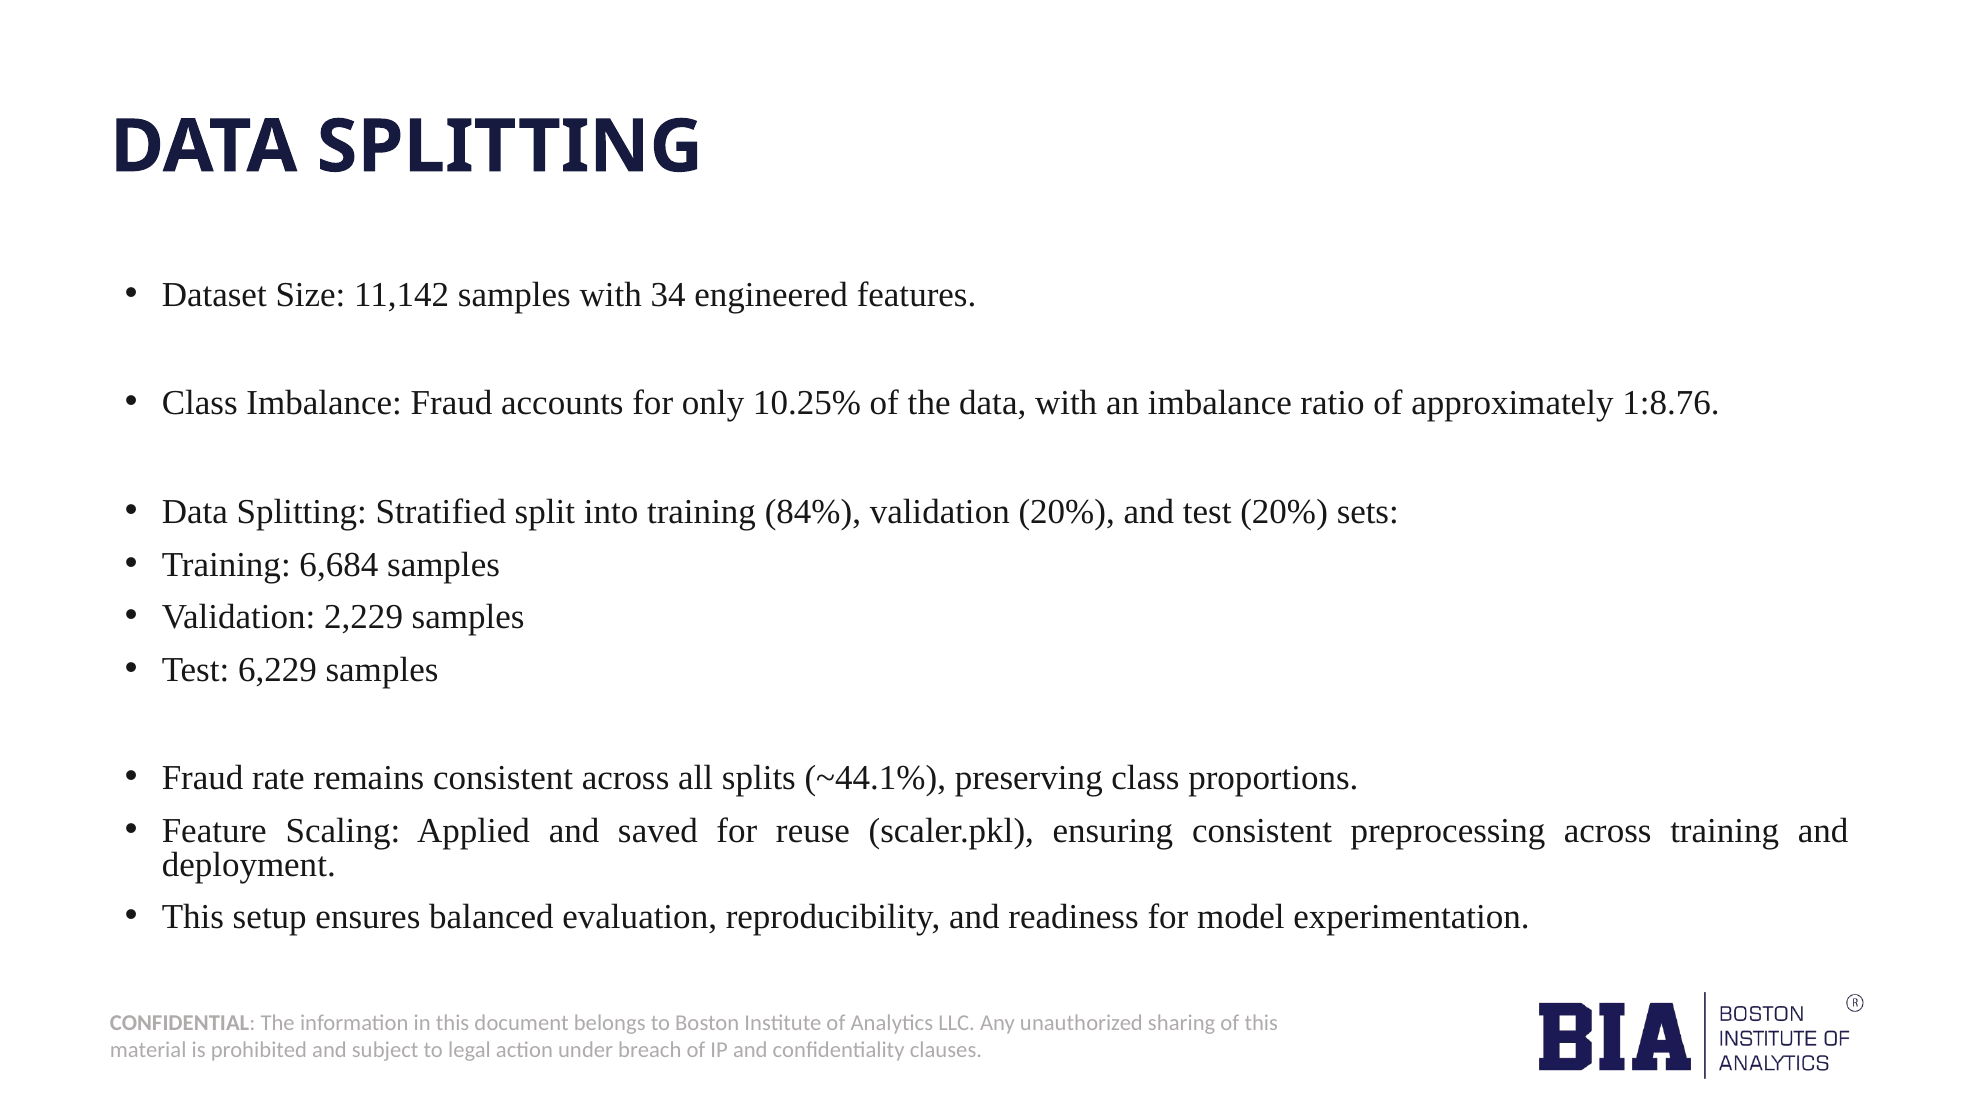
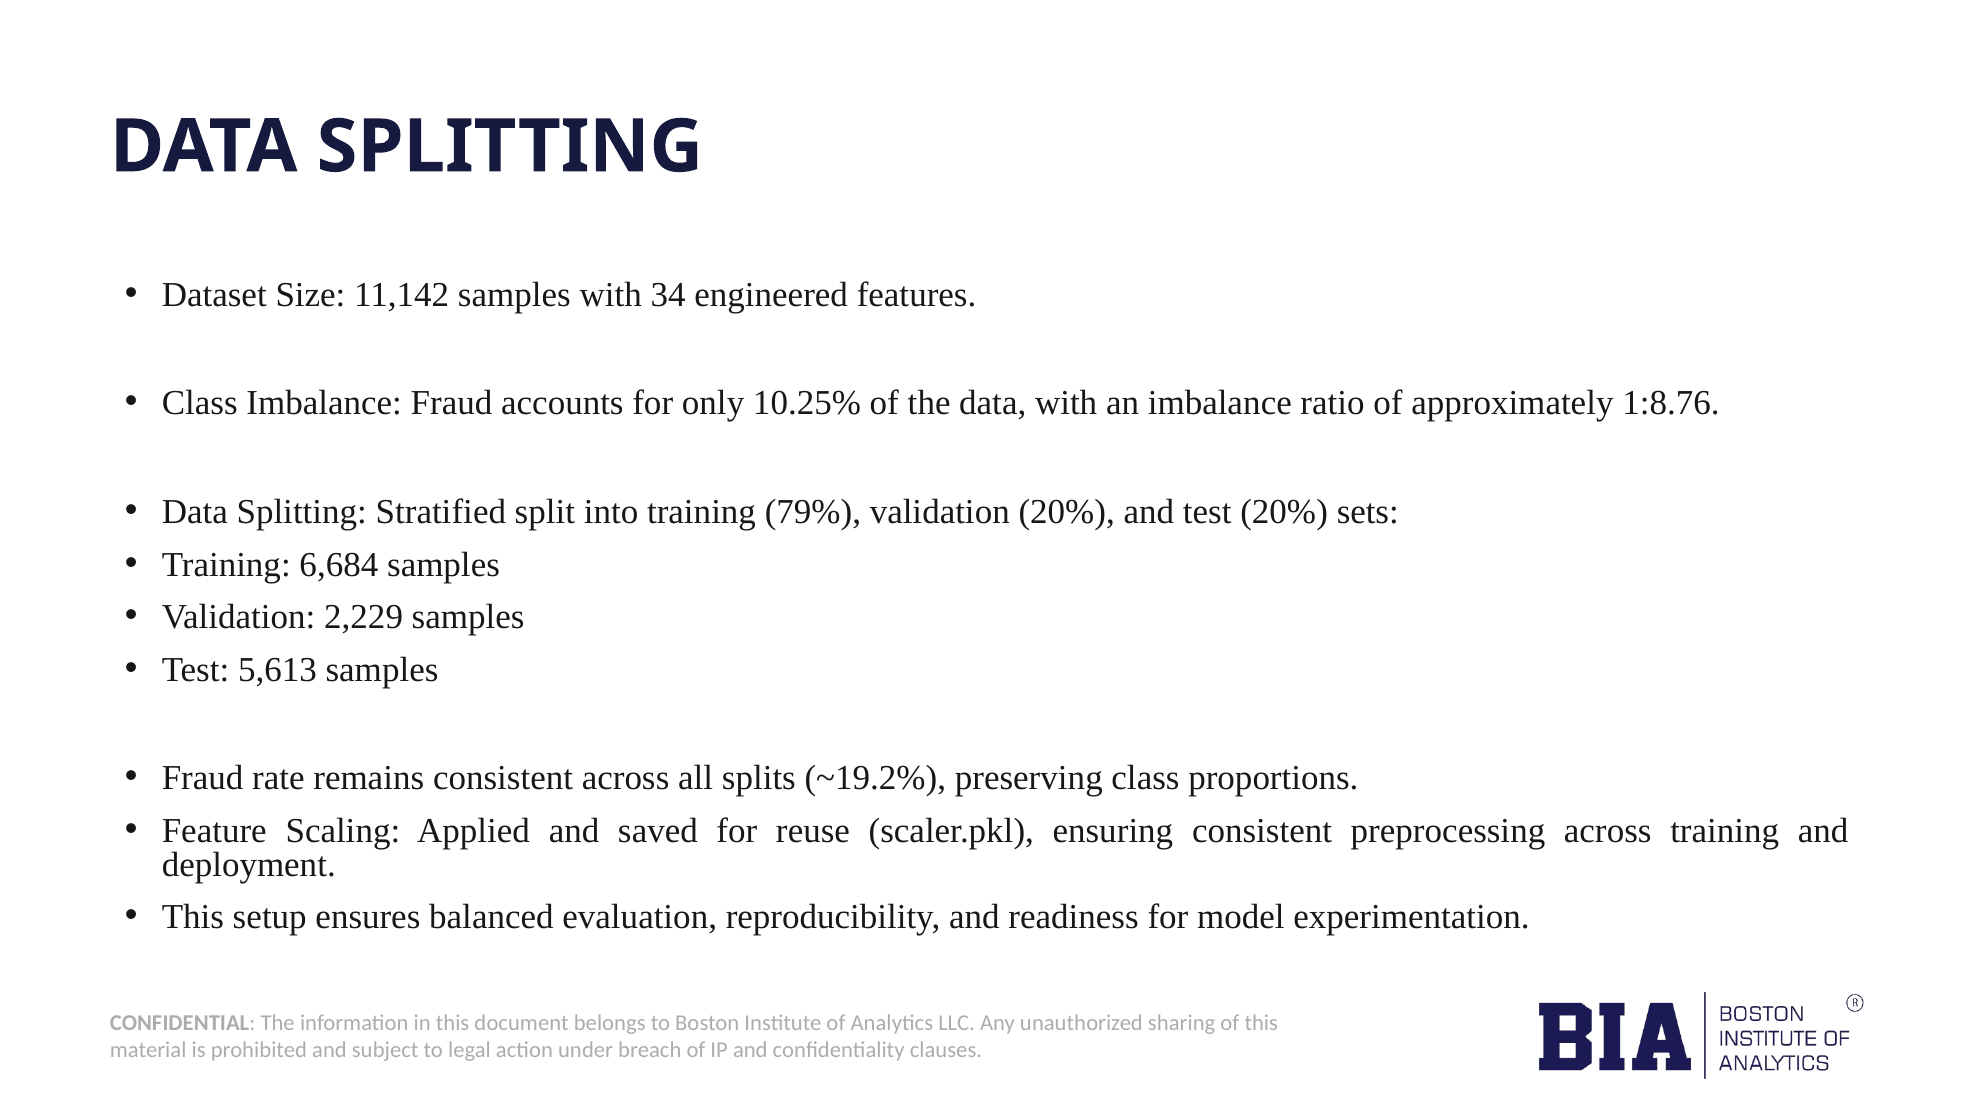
84%: 84% -> 79% (813, 512)
6,229: 6,229 -> 5,613 (277, 669)
~44.1%: ~44.1% -> ~19.2% (875, 778)
